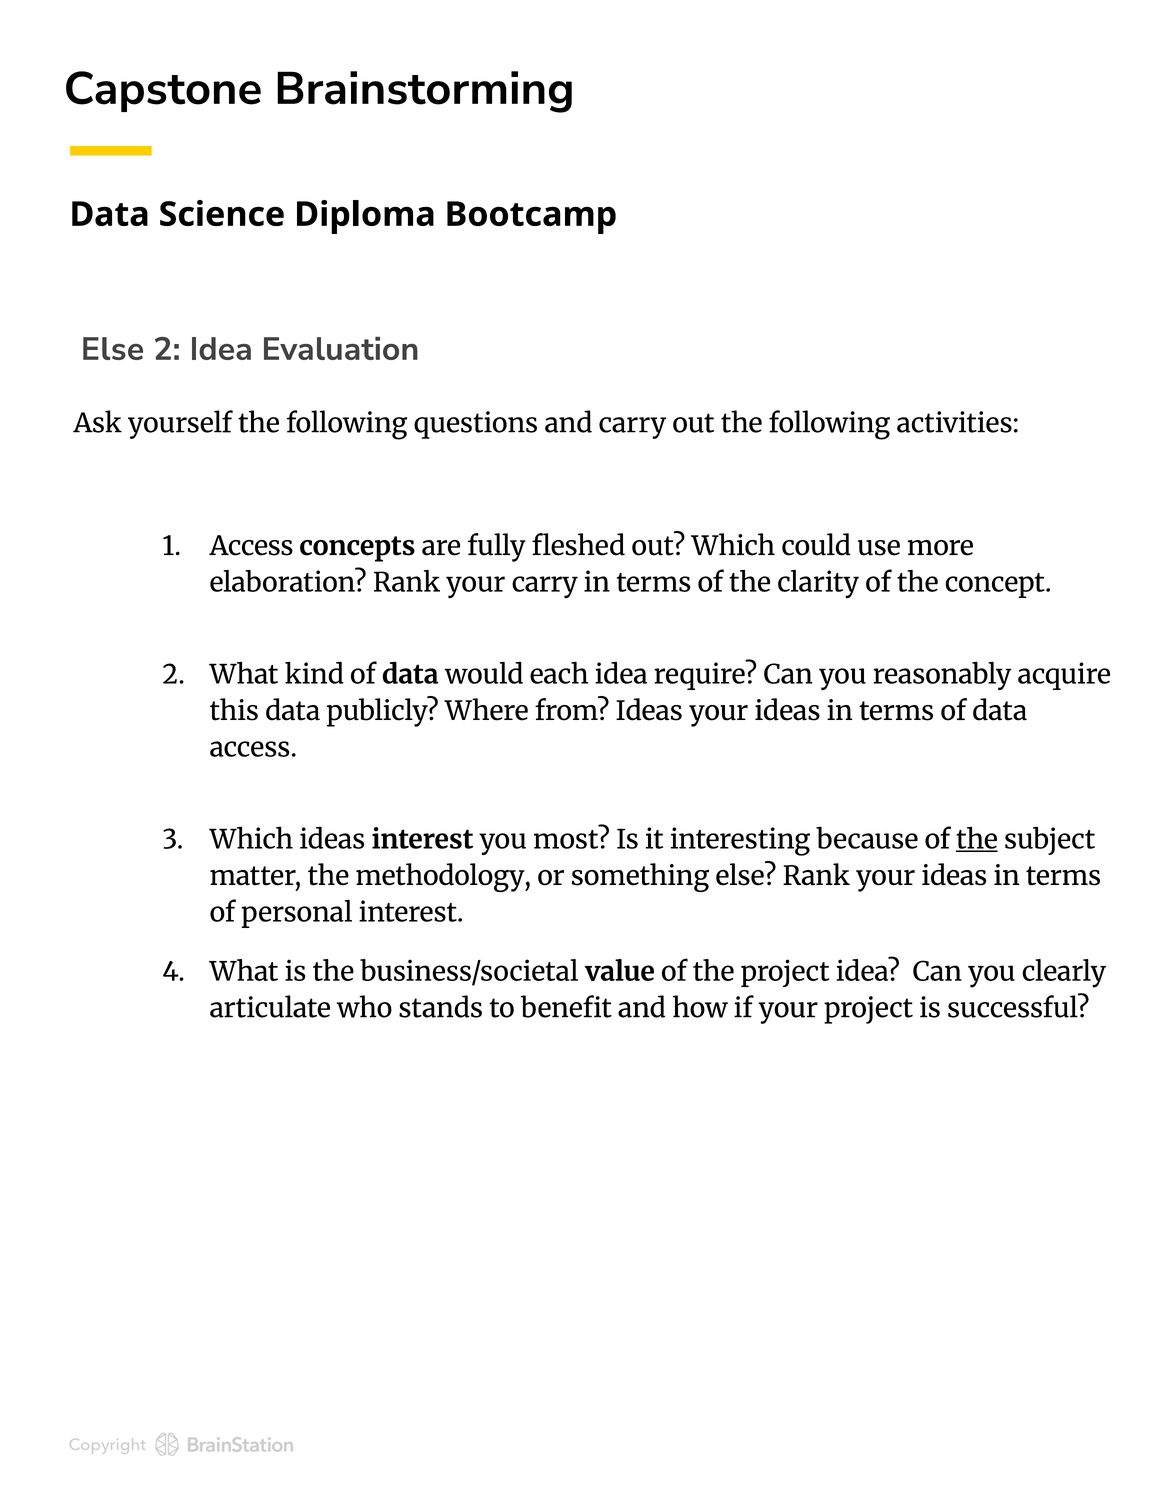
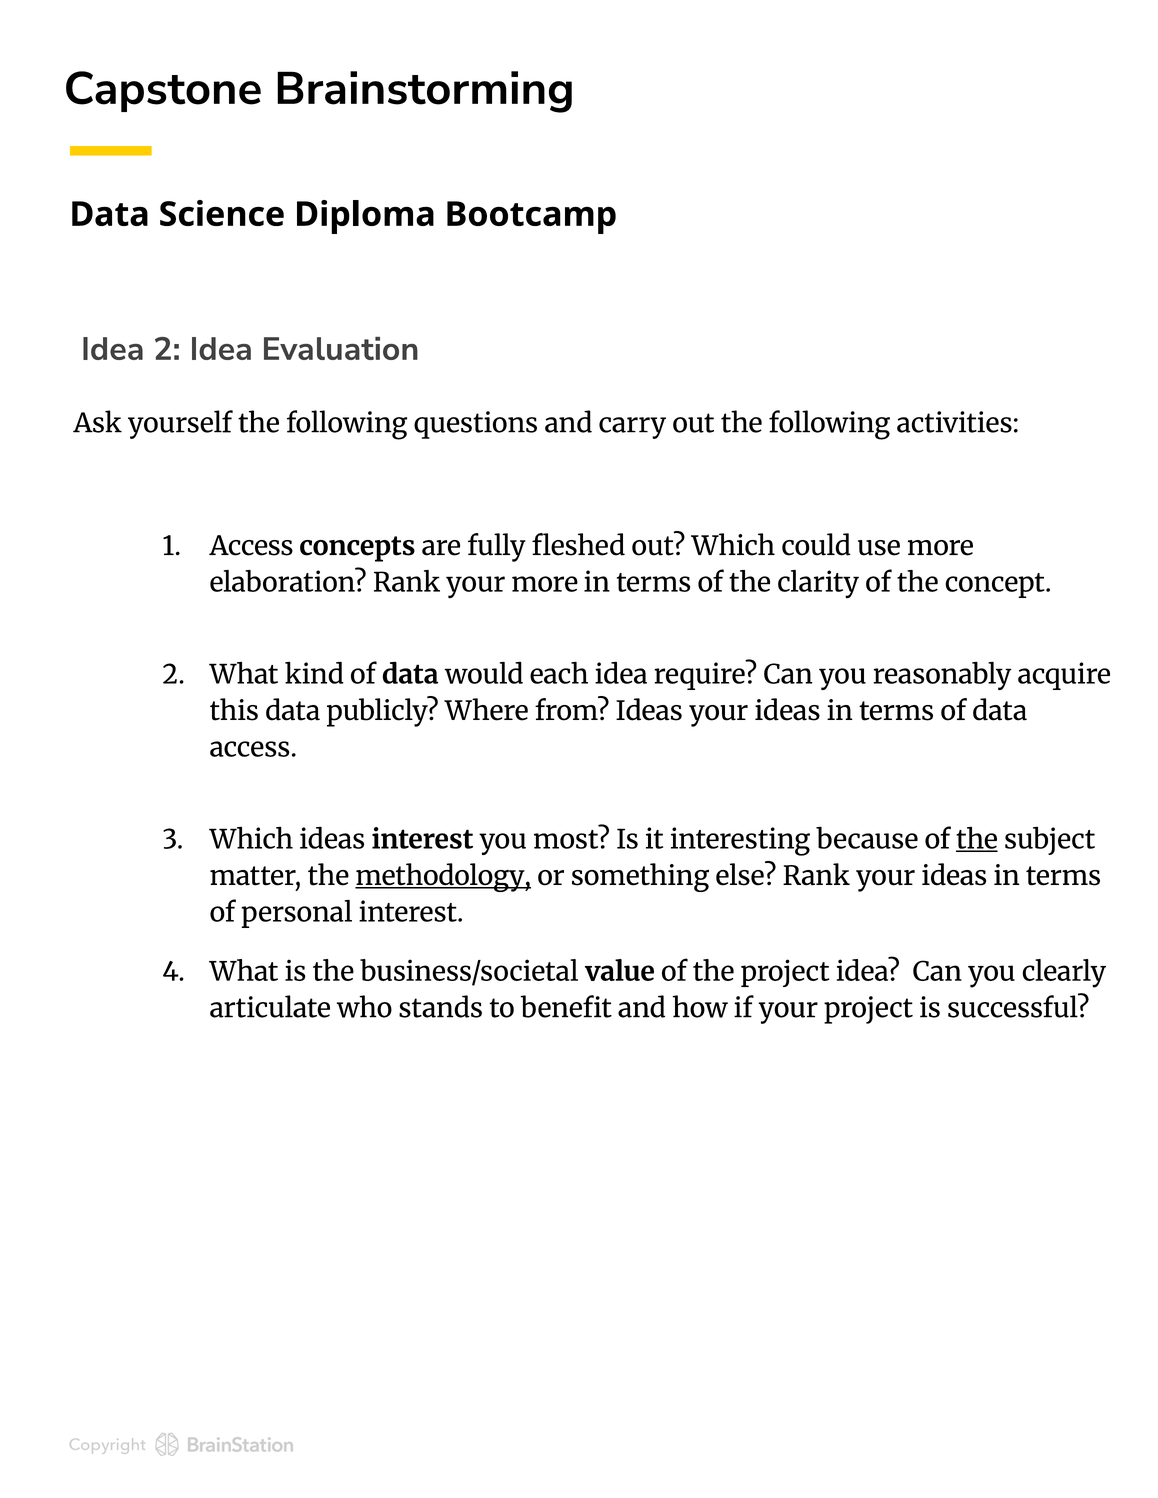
Else: Else -> Idea (113, 349)
your carry: carry -> more (545, 583)
methodology underline: none -> present (443, 877)
